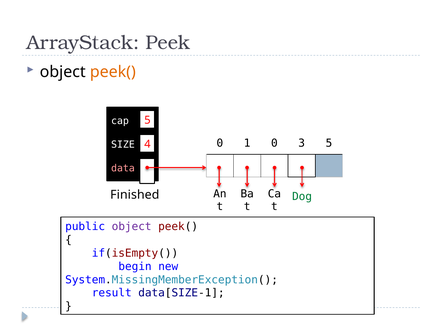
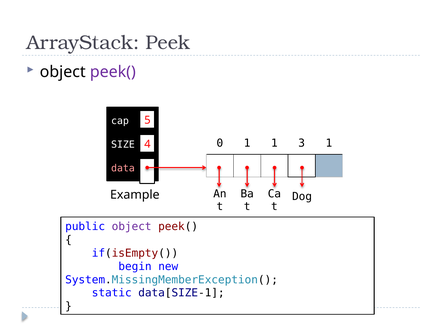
peek( colour: orange -> purple (113, 72)
1 0: 0 -> 1 (274, 143)
3 5: 5 -> 1 (329, 143)
Finished: Finished -> Example (135, 195)
Dog colour: green -> black (302, 196)
result: result -> static (112, 293)
